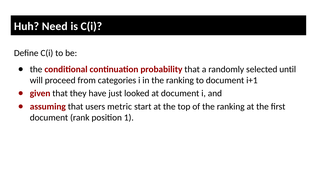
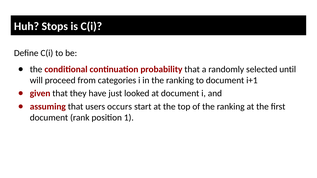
Need: Need -> Stops (55, 26)
metric: metric -> occurs (120, 107)
